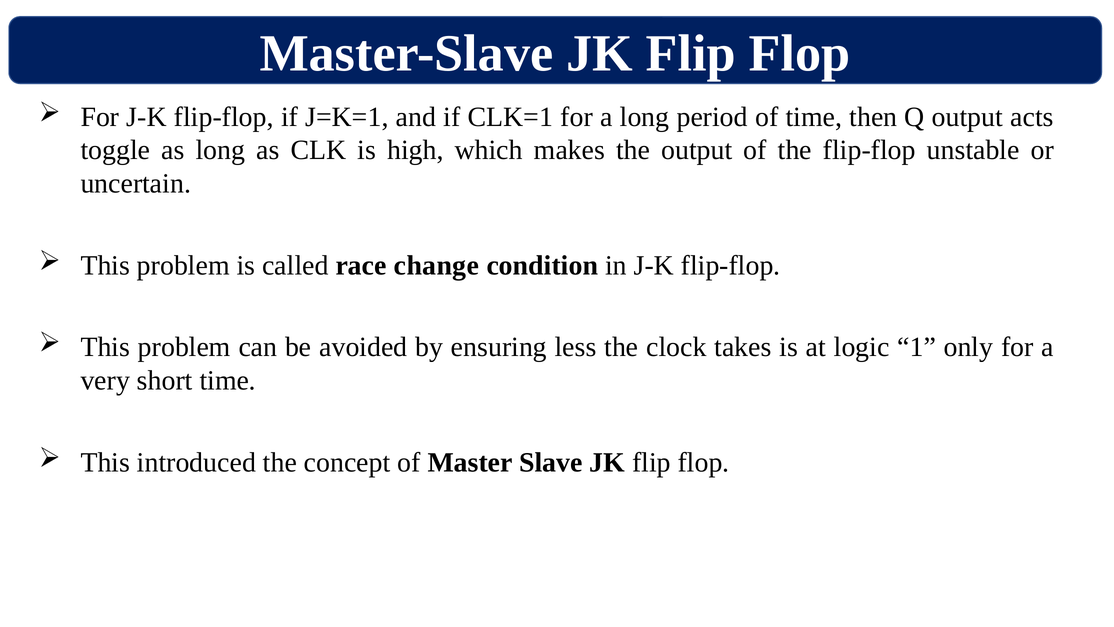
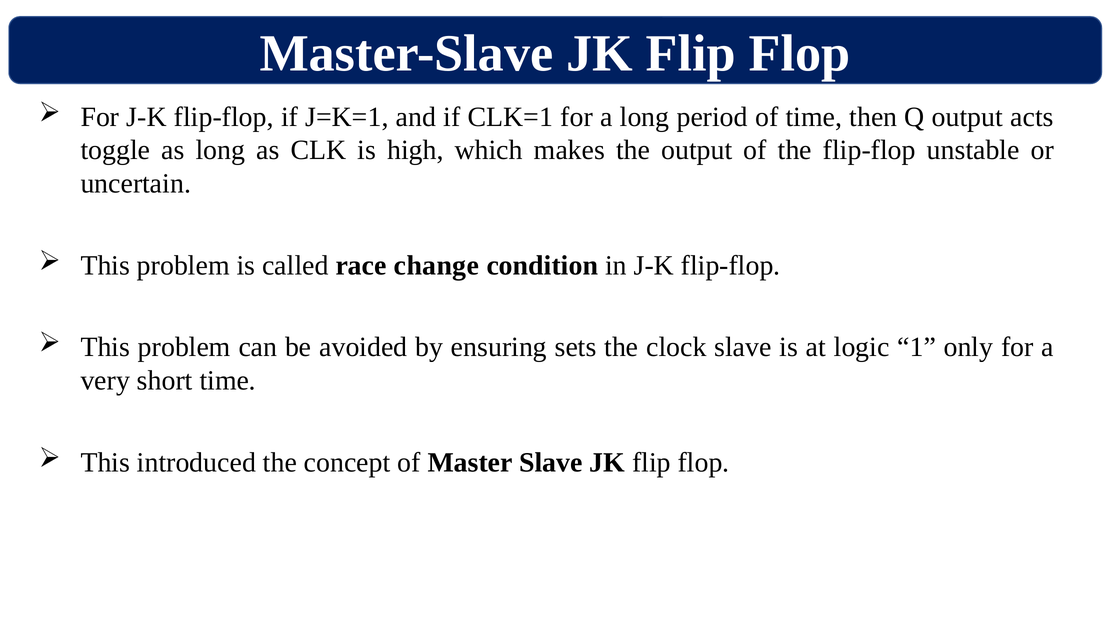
less: less -> sets (576, 347)
clock takes: takes -> slave (743, 347)
